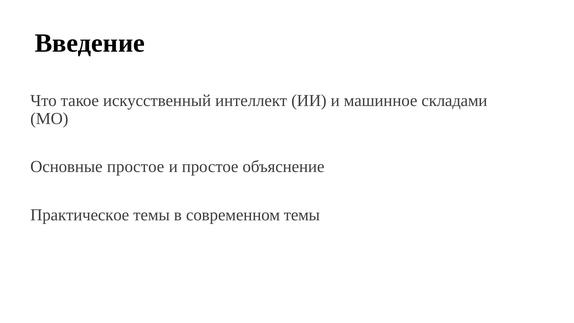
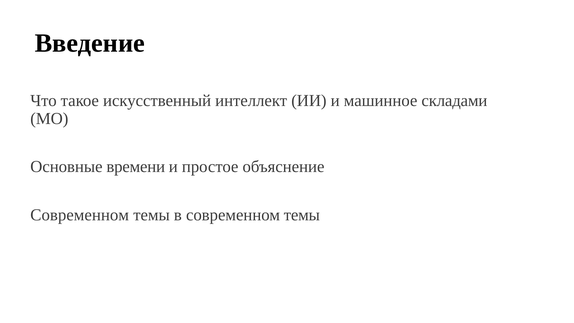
Основные простое: простое -> времени (136, 167)
Практическое: Практическое -> Современном (80, 215)
